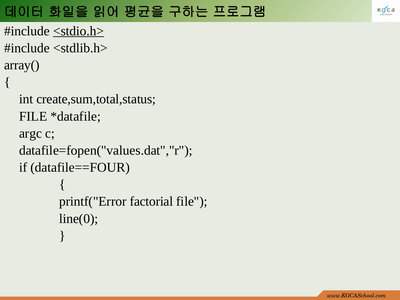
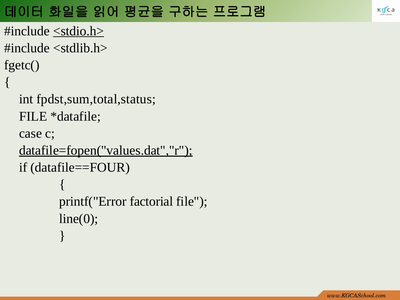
array(: array( -> fgetc( (22, 65)
create,sum,total,status: create,sum,total,status -> fpdst,sum,total,status (96, 99)
argc: argc -> case (30, 133)
datafile=fopen("values.dat","r underline: none -> present (106, 150)
